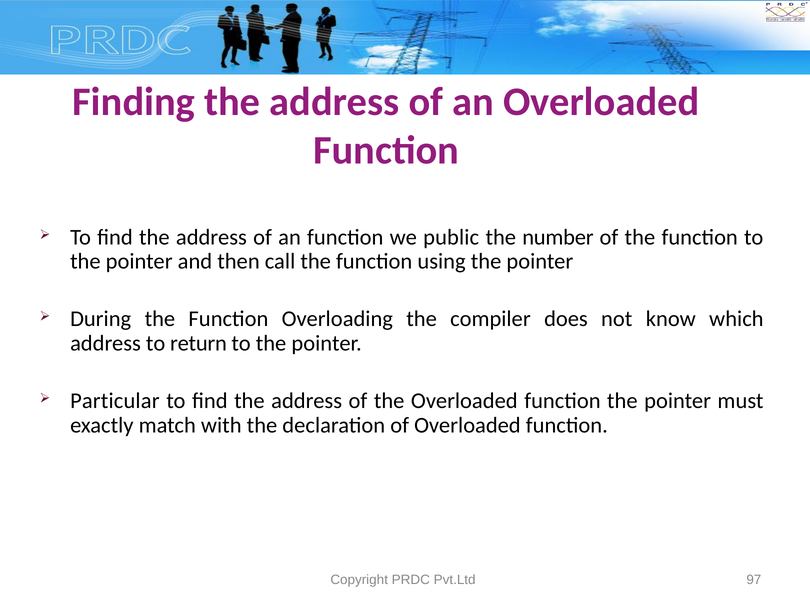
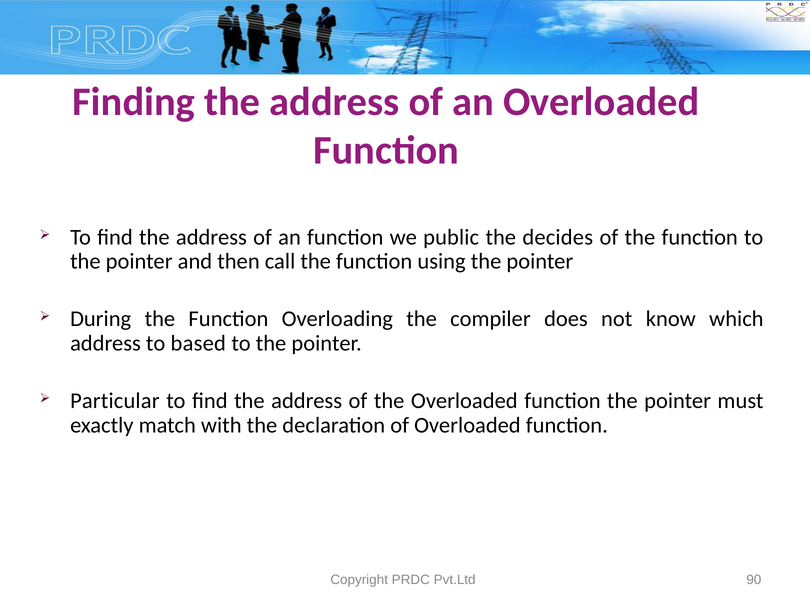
number: number -> decides (558, 237)
return: return -> based (198, 344)
97: 97 -> 90 (754, 580)
